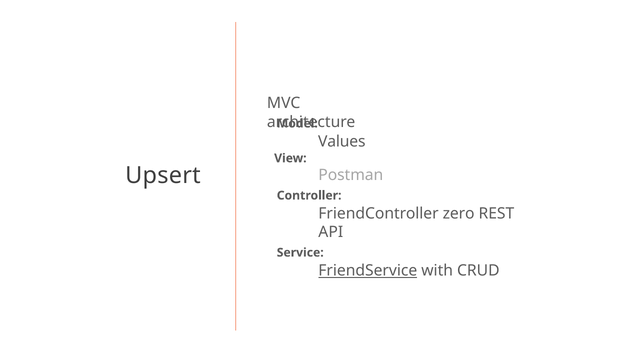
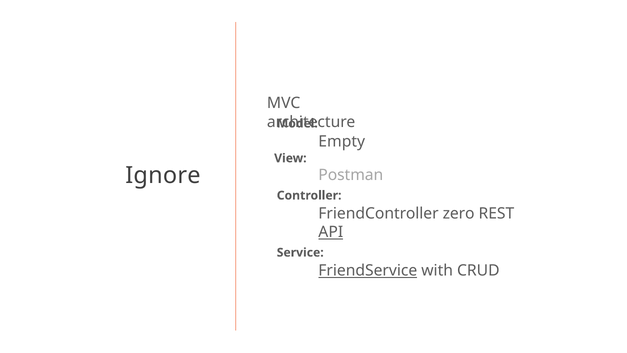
Values: Values -> Empty (342, 141)
Upsert: Upsert -> Ignore (163, 175)
API underline: none -> present (331, 232)
